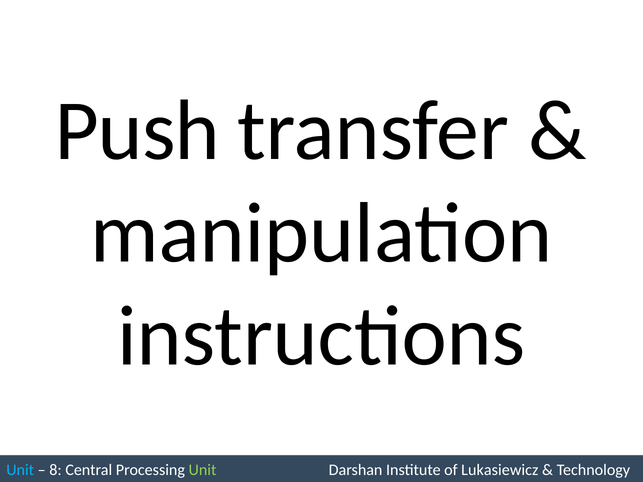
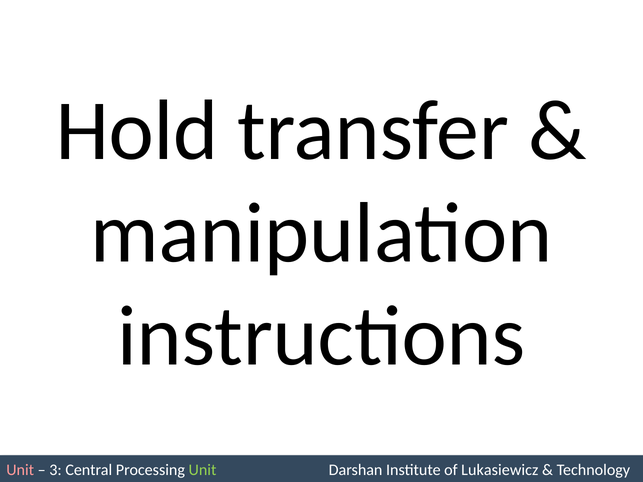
Push: Push -> Hold (137, 131)
Unit colour: light blue -> pink (20, 470)
8: 8 -> 3 (56, 470)
